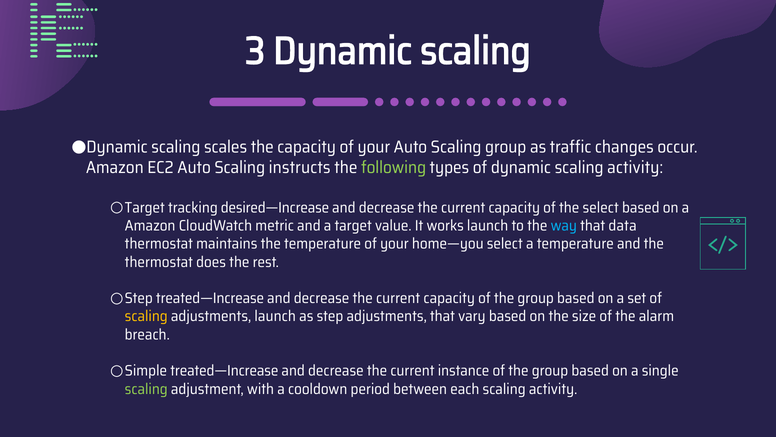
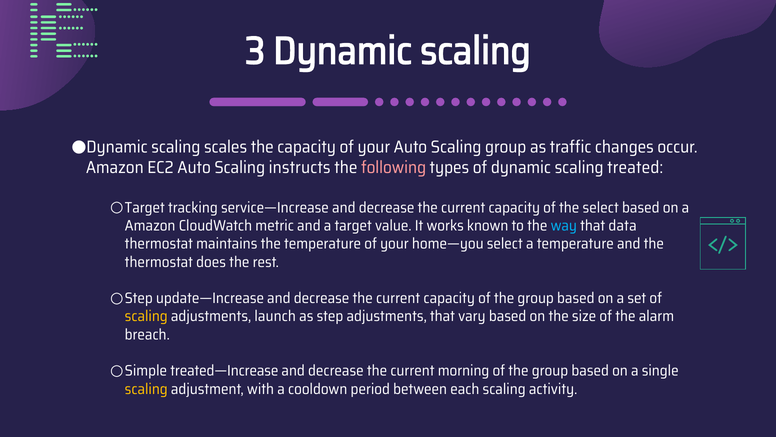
following colour: light green -> pink (394, 168)
dynamic scaling activity: activity -> treated (635, 168)
desired—Increase: desired—Increase -> service—Increase (275, 207)
works launch: launch -> known (488, 226)
Step treated—Increase: treated—Increase -> update—Increase (210, 298)
instance: instance -> morning (464, 370)
scaling colour: light green -> yellow (146, 389)
